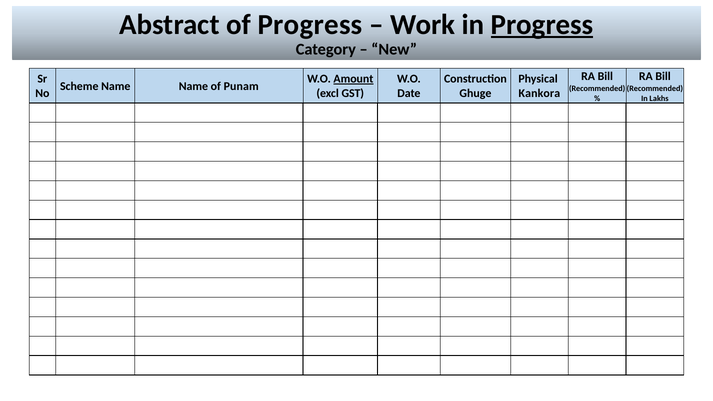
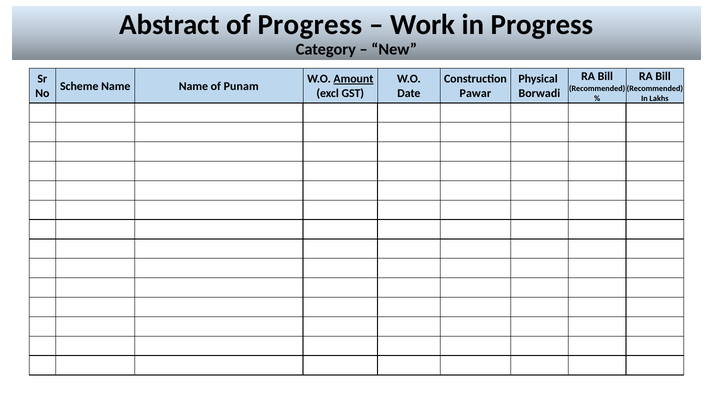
Progress underline: present -> none (542, 25)
Ghuge: Ghuge -> Pawar (475, 93)
Kankora: Kankora -> Borwadi (539, 93)
